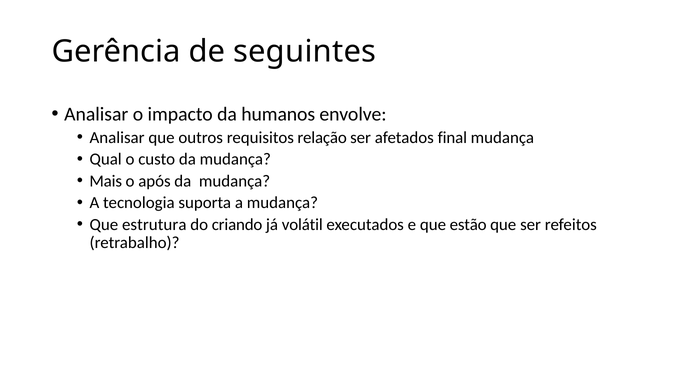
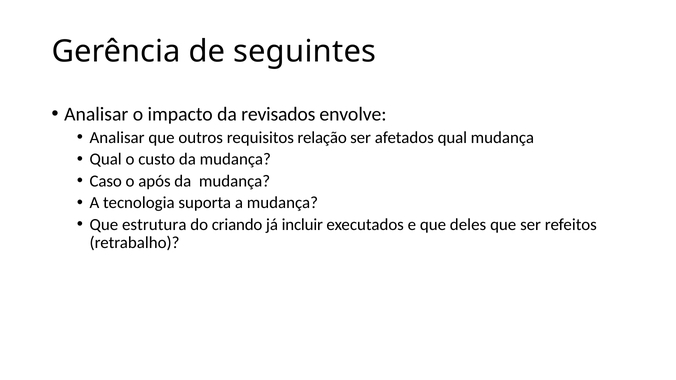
humanos: humanos -> revisados (278, 114)
afetados final: final -> qual (452, 138)
Mais: Mais -> Caso (106, 181)
volátil: volátil -> incluir (302, 225)
estão: estão -> deles (468, 225)
